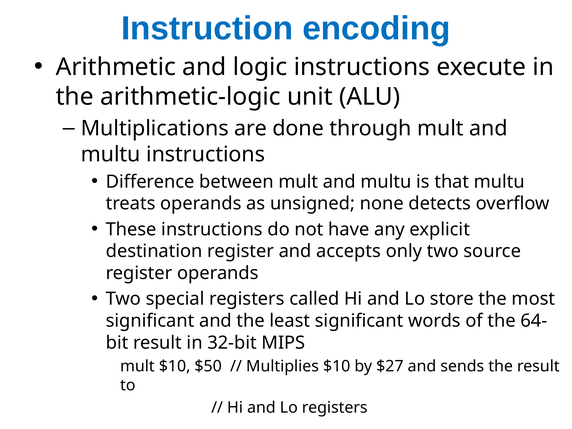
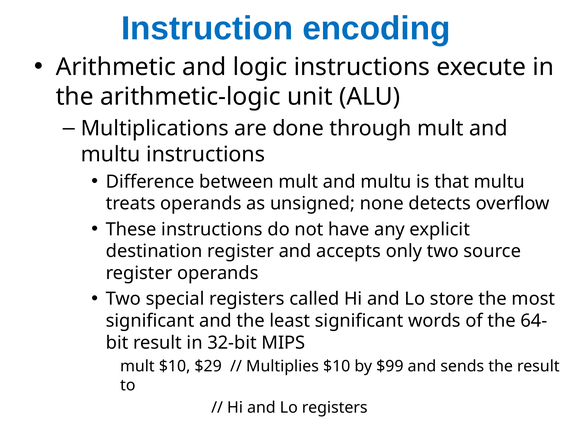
$50: $50 -> $29 (208, 366)
$27: $27 -> $99 (390, 366)
